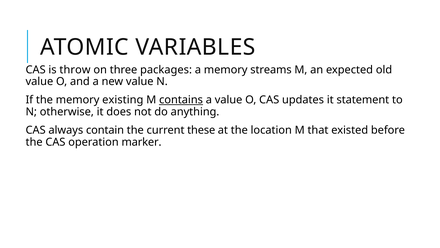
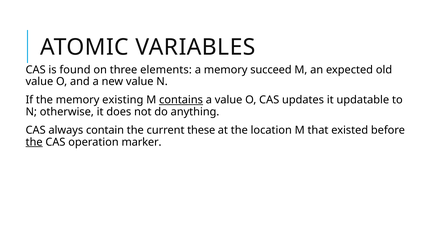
throw: throw -> found (75, 70)
packages: packages -> elements (166, 70)
streams: streams -> succeed (271, 70)
statement: statement -> updatable (363, 100)
the underline: none -> present (34, 142)
